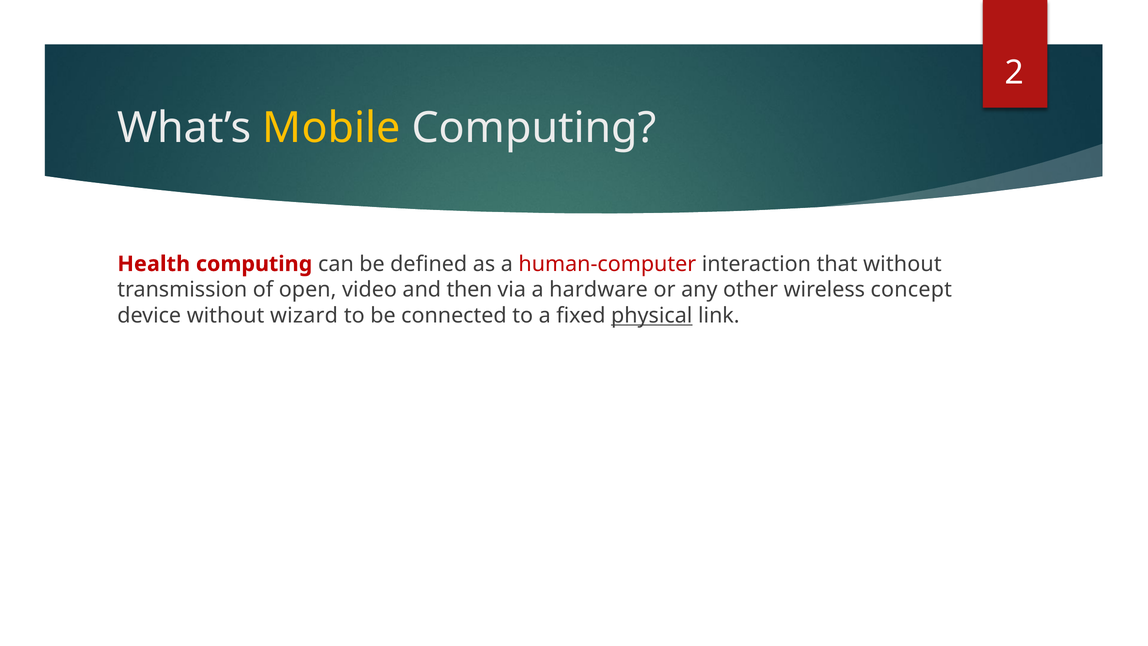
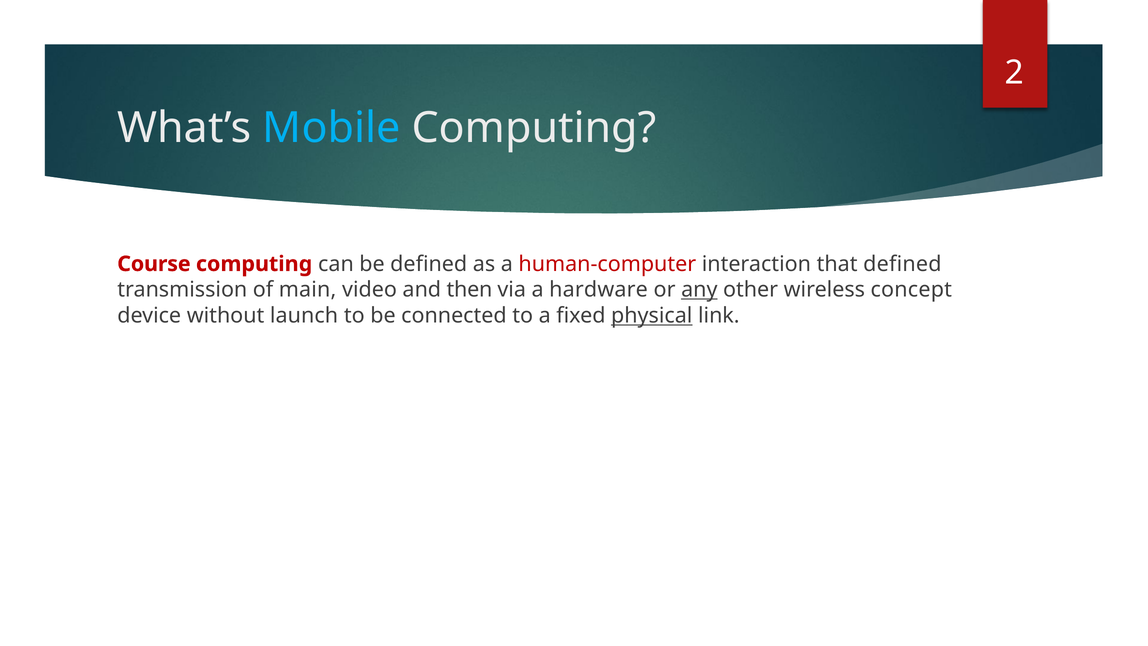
Mobile colour: yellow -> light blue (331, 128)
Health: Health -> Course (154, 264)
that without: without -> defined (902, 264)
open: open -> main (308, 290)
any underline: none -> present (699, 290)
wizard: wizard -> launch (304, 316)
